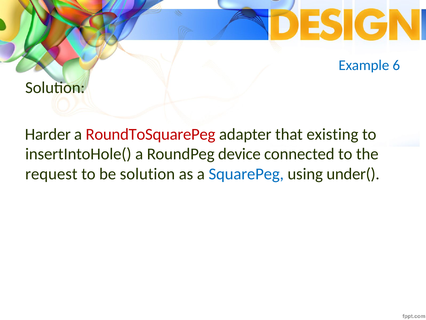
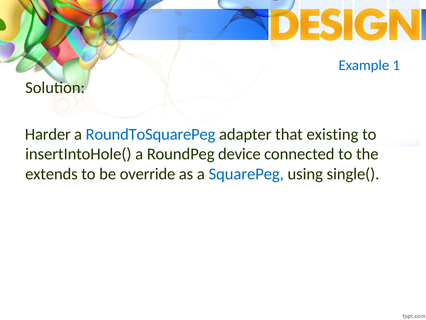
6: 6 -> 1 (396, 65)
RoundToSquarePeg colour: red -> blue (151, 134)
request: request -> extends (51, 174)
be solution: solution -> override (148, 174)
under(: under( -> single( (353, 174)
